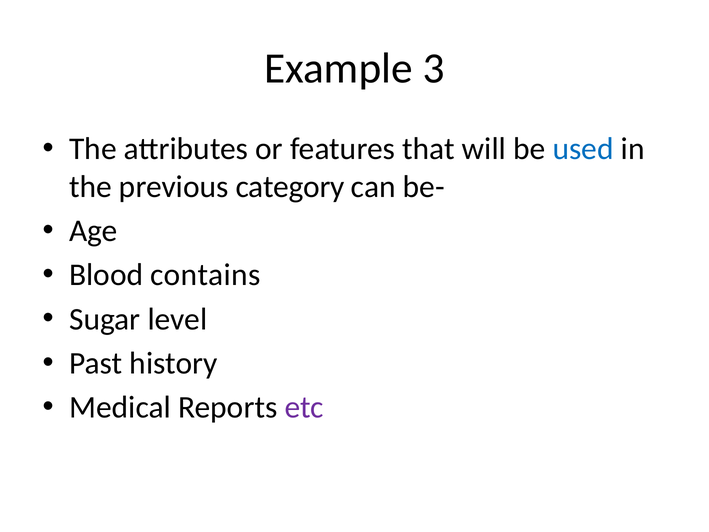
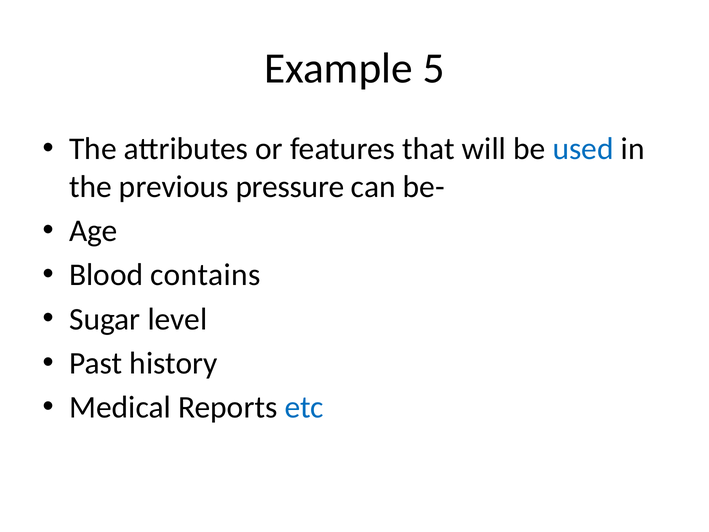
3: 3 -> 5 (434, 69)
category: category -> pressure (290, 187)
etc colour: purple -> blue (304, 407)
